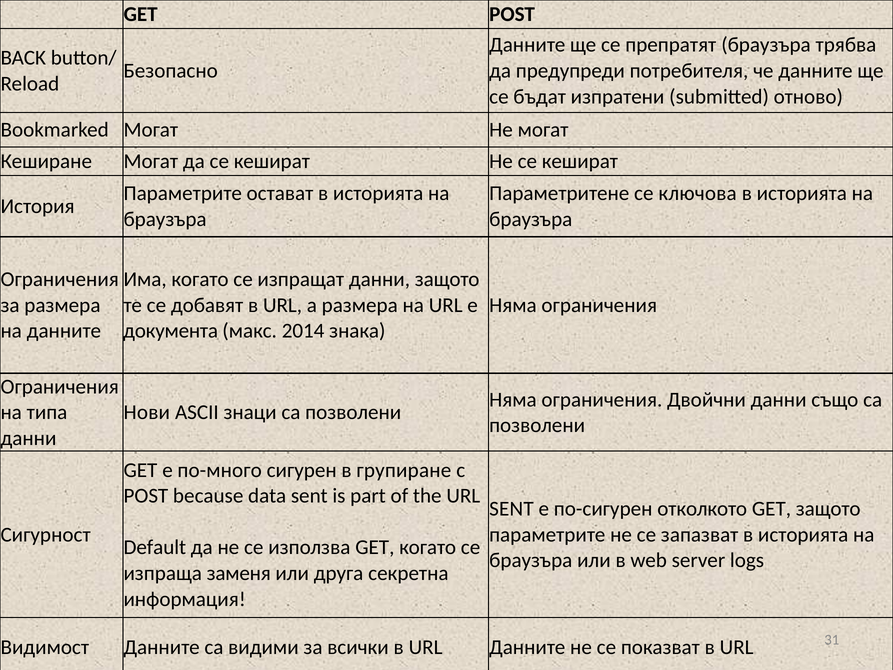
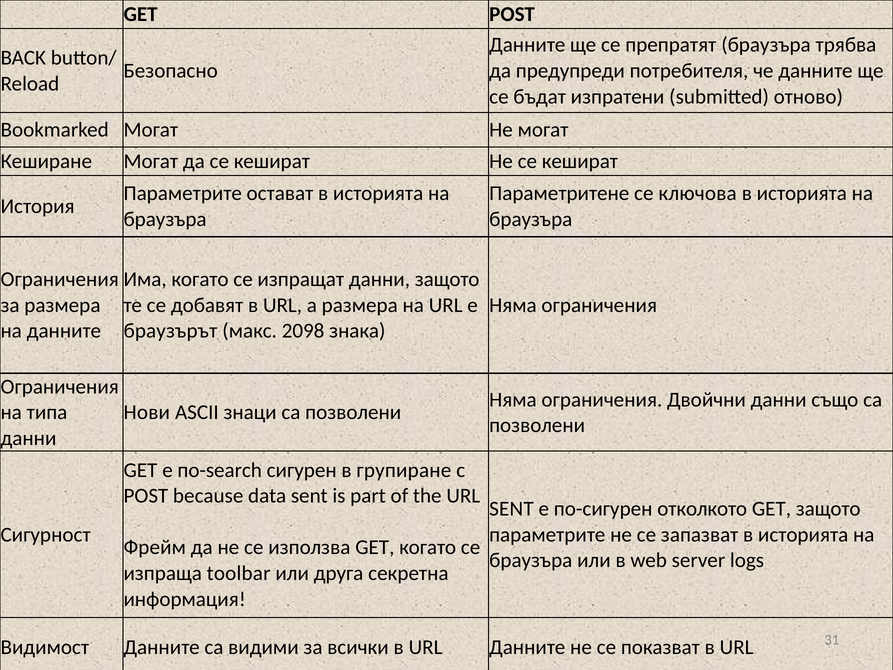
документа: документа -> браузърът (170, 331)
2014: 2014 -> 2098 (303, 331)
по-много: по-много -> по-search (220, 470)
Default: Default -> Фрейм (155, 547)
заменя: заменя -> toolbar (239, 573)
